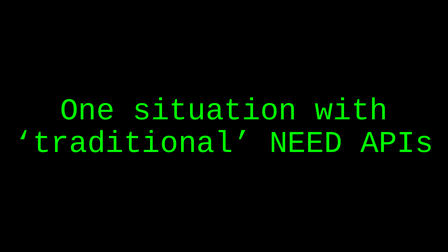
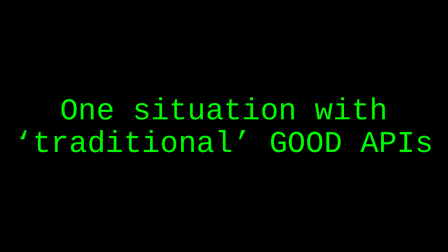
NEED: NEED -> GOOD (306, 142)
